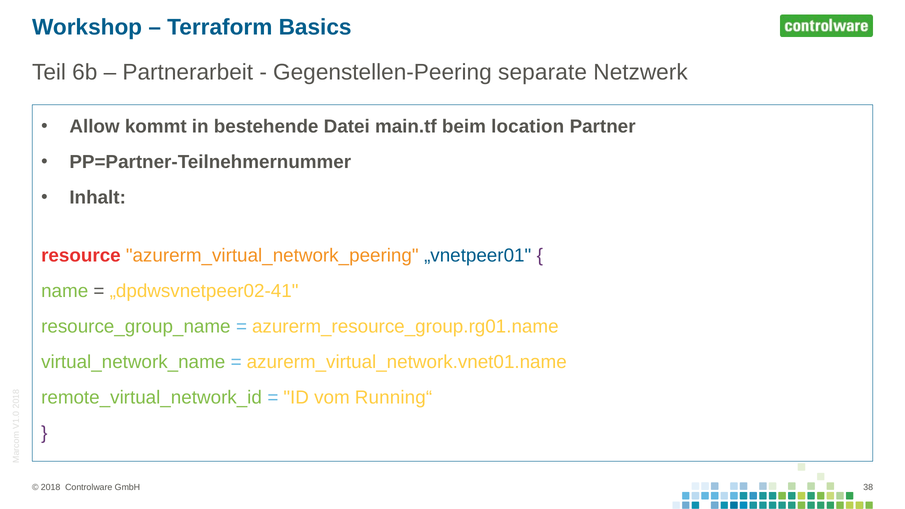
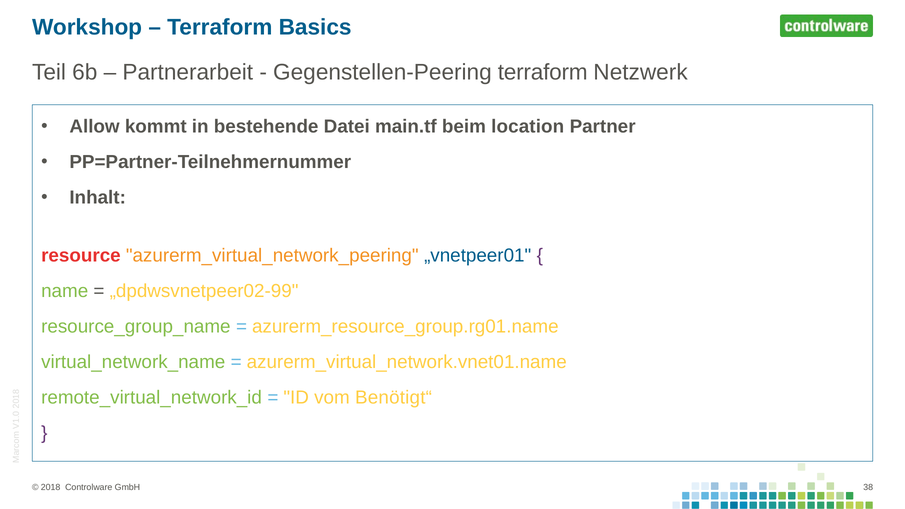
Gegenstellen-Peering separate: separate -> terraform (543, 72)
„dpdwsvnetpeer02-41: „dpdwsvnetpeer02-41 -> „dpdwsvnetpeer02-99 (204, 291)
Running“: Running“ -> Benötigt“ (394, 398)
